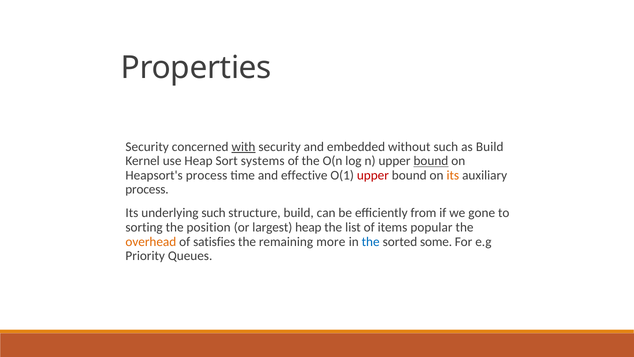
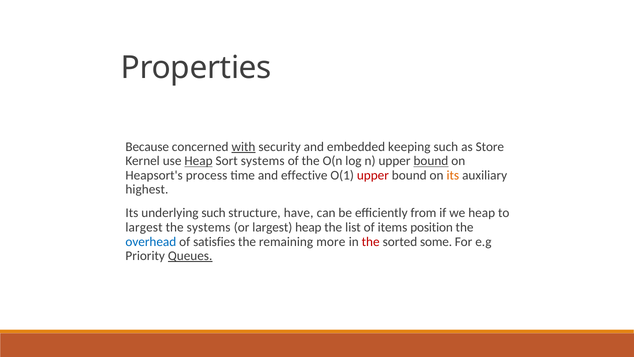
Security: Security -> Because (147, 147)
without: without -> keeping (409, 147)
as Build: Build -> Store (490, 147)
Heap underline: none -> present (199, 161)
process: process -> highest (147, 189)
structure build: build -> have (299, 213)
we gone: gone -> heap (482, 213)
sorting: sorting -> largest (144, 227)
the position: position -> systems (209, 227)
popular: popular -> position (432, 227)
overhead colour: orange -> blue (151, 241)
the colour: blue -> red (371, 241)
Queues underline: none -> present (190, 256)
